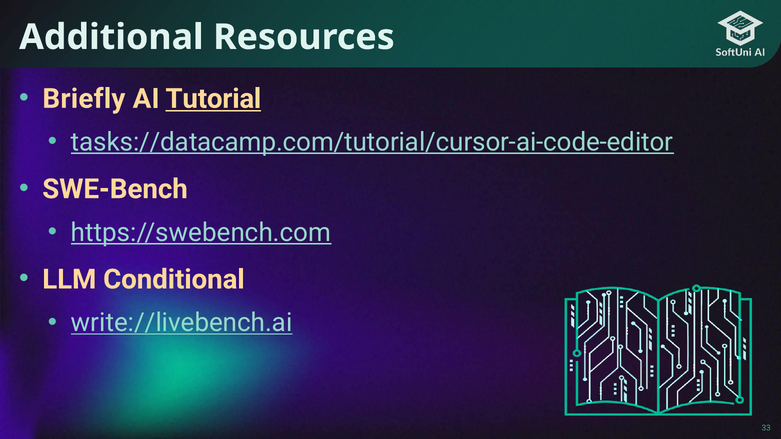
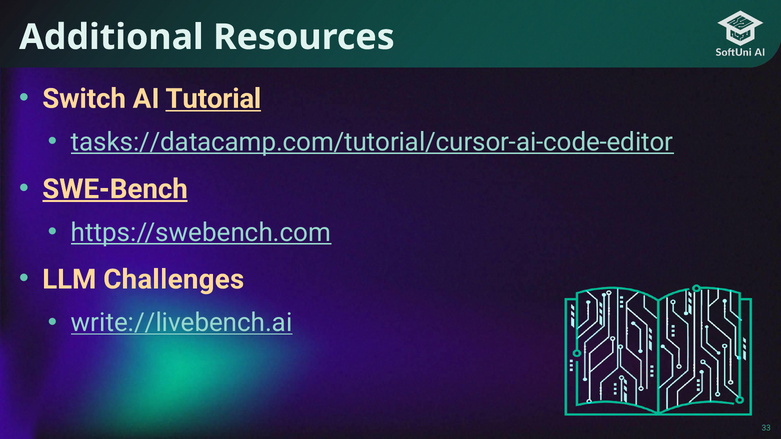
Briefly: Briefly -> Switch (84, 99)
SWE-Bench underline: none -> present (115, 189)
Conditional: Conditional -> Challenges (174, 280)
